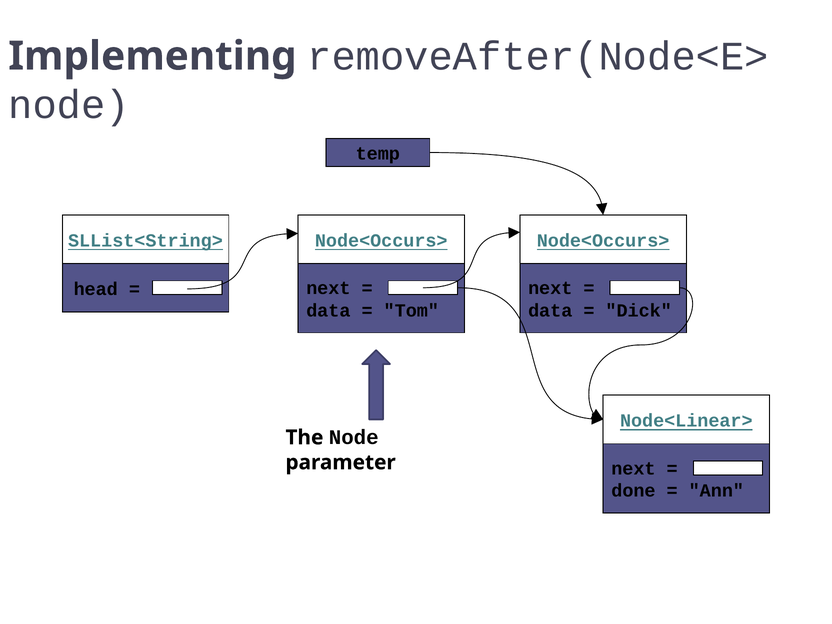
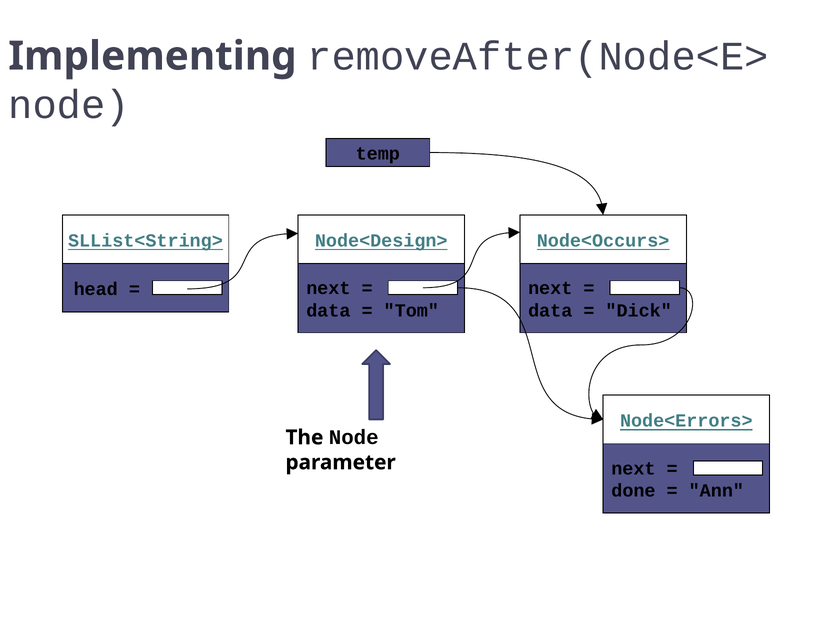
Node<Occurs>: Node<Occurs> -> Node<Design> (381, 240)
Node<Linear>: Node<Linear> -> Node<Errors> (686, 421)
